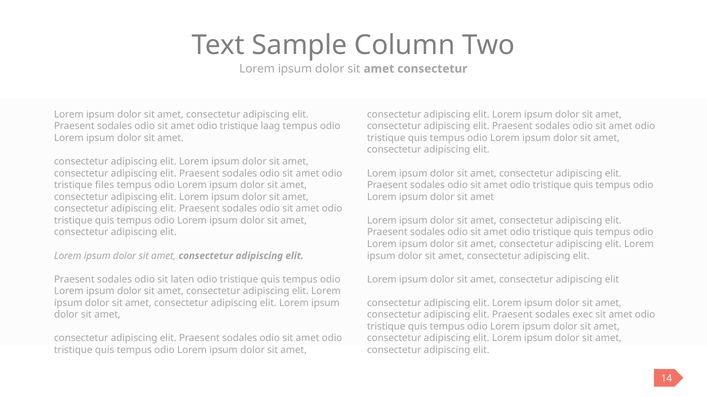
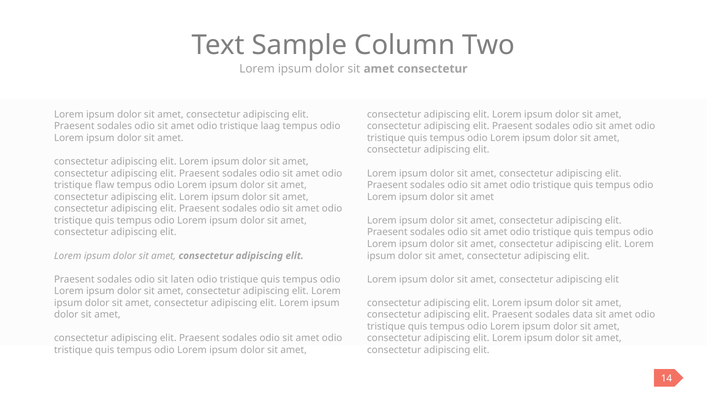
files: files -> flaw (105, 185)
exec: exec -> data (583, 315)
